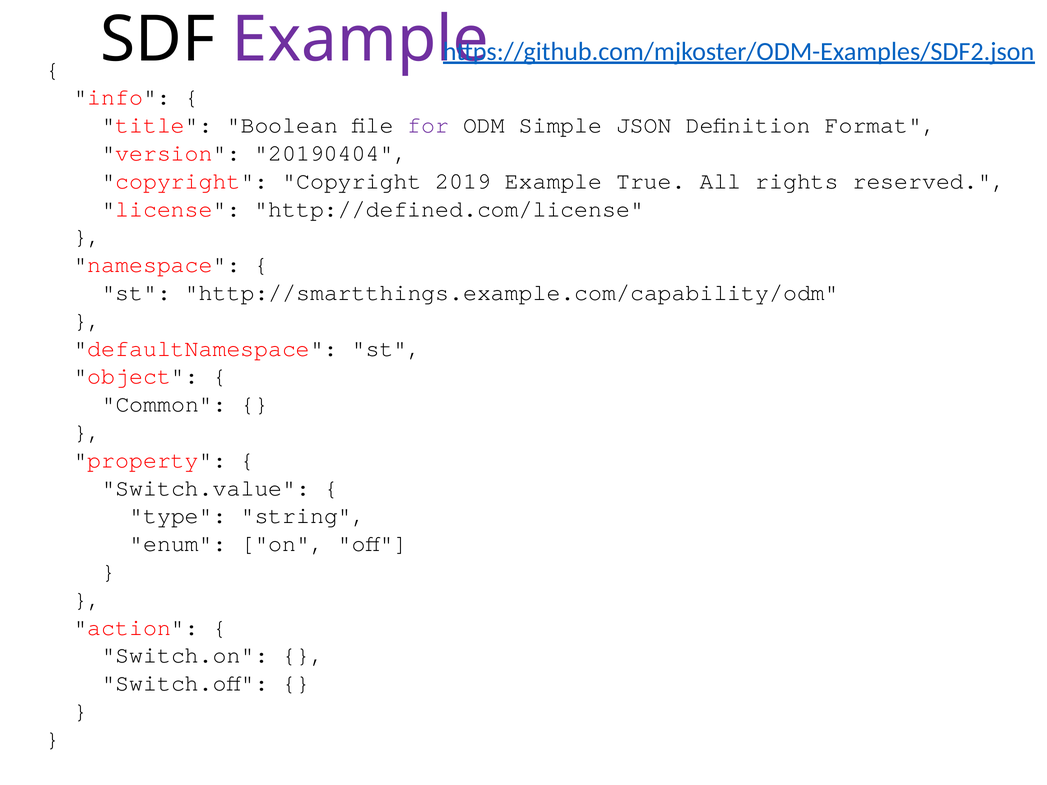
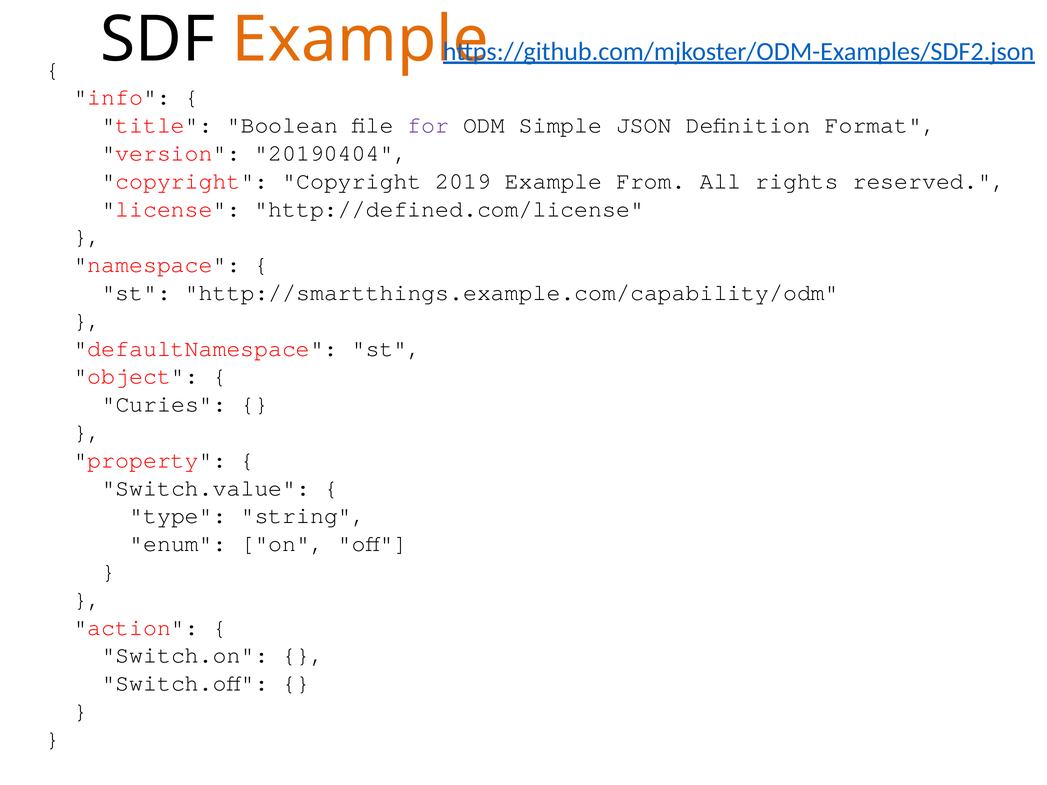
Example colour: purple -> orange (360, 40)
True: True -> From (651, 181)
Common: Common -> Curies (164, 404)
